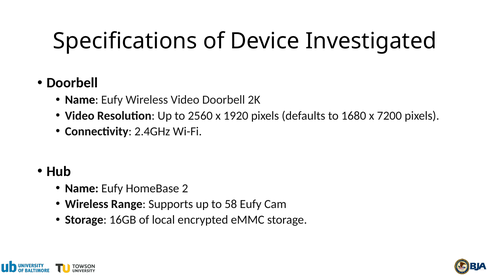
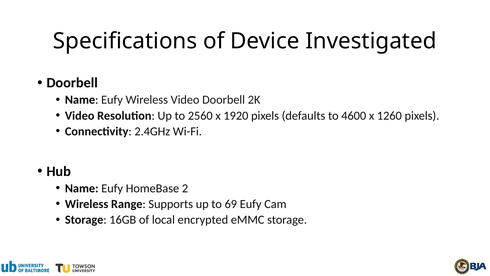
1680: 1680 -> 4600 (354, 115)
7200: 7200 -> 1260 (389, 115)
58: 58 -> 69 (231, 204)
